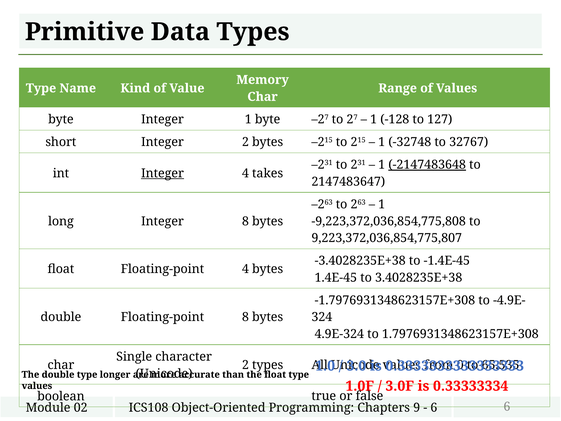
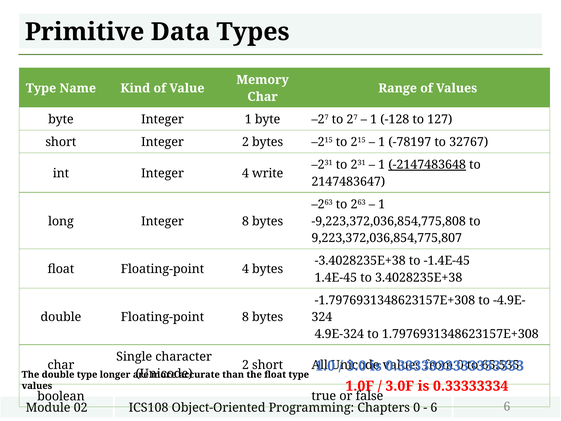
-32748: -32748 -> -78197 (410, 142)
Integer underline: present -> none (162, 173)
takes: takes -> write (268, 173)
2 types: types -> short (268, 365)
9: 9 -> 0 (417, 407)
